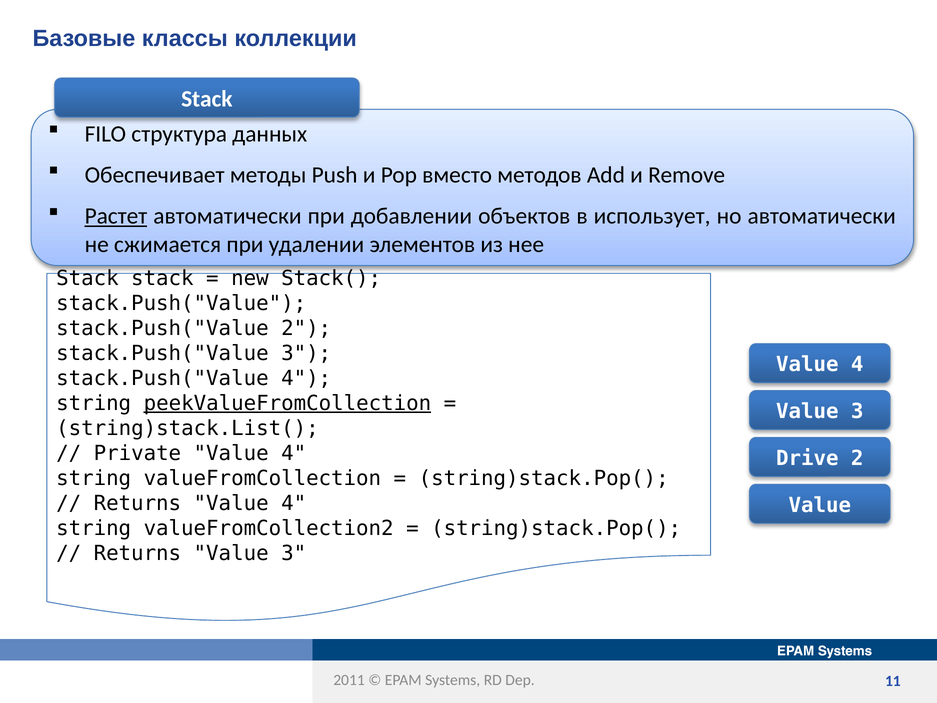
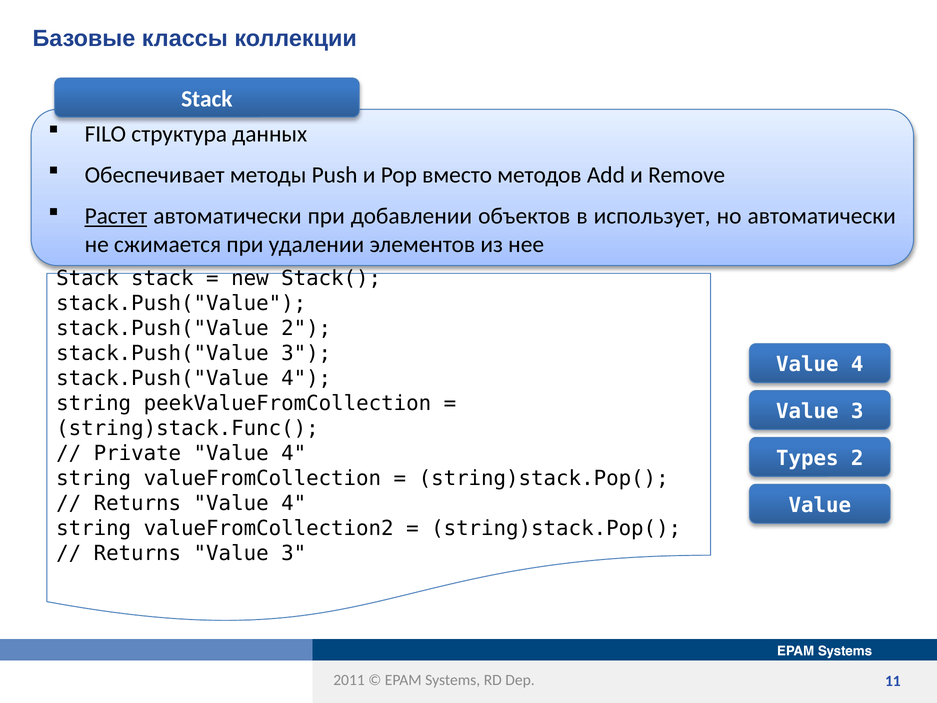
peekValueFromCollection underline: present -> none (287, 403)
string)stack.List(: string)stack.List( -> string)stack.Func( (187, 428)
Drive: Drive -> Types (807, 458)
